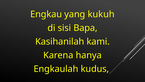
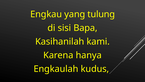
kukuh: kukuh -> tulung (101, 14)
